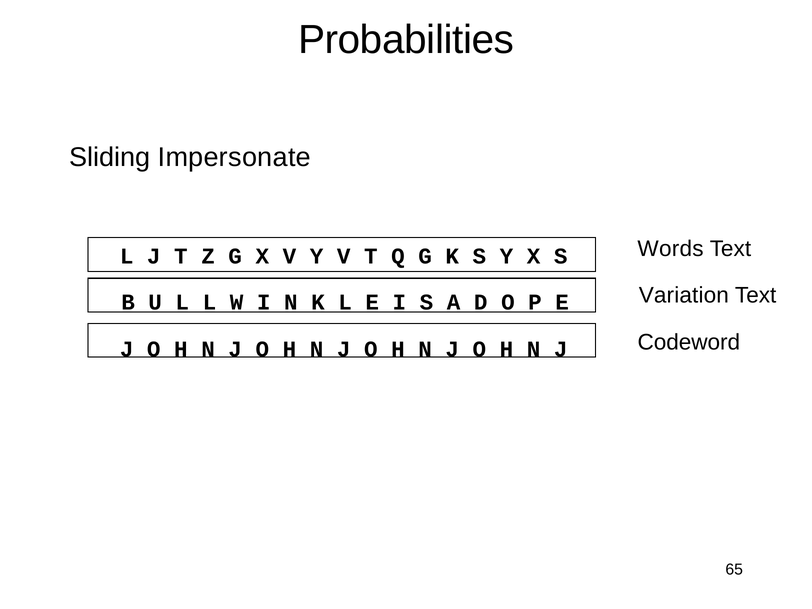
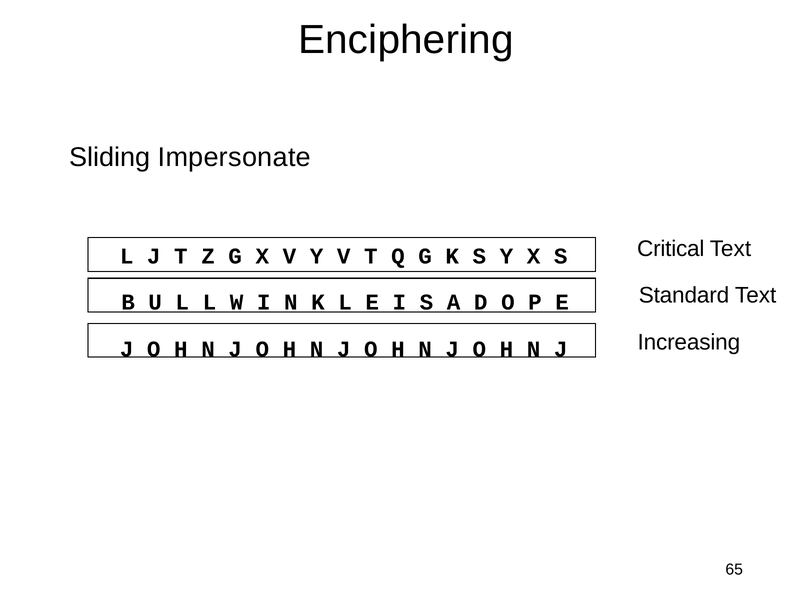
Probabilities: Probabilities -> Enciphering (406, 40)
Words: Words -> Critical (671, 249)
Variation: Variation -> Standard (684, 295)
Codeword: Codeword -> Increasing (689, 343)
